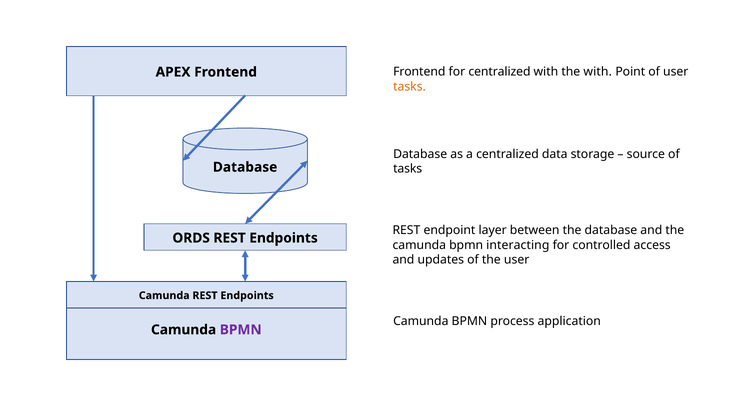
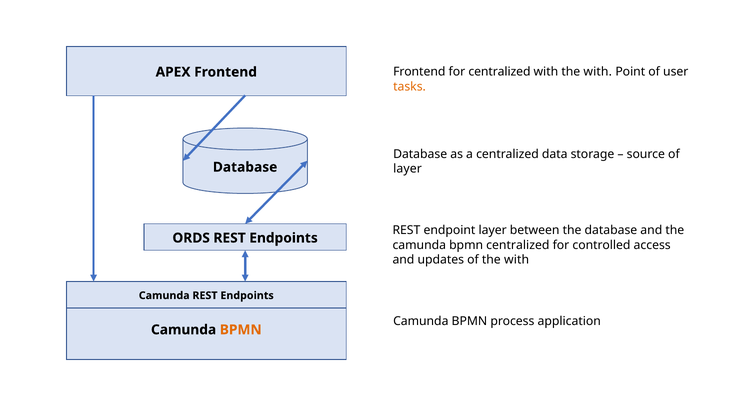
tasks: tasks -> layer (408, 169)
bpmn interacting: interacting -> centralized (518, 245)
of the user: user -> with (517, 260)
BPMN colour: purple -> orange (241, 330)
